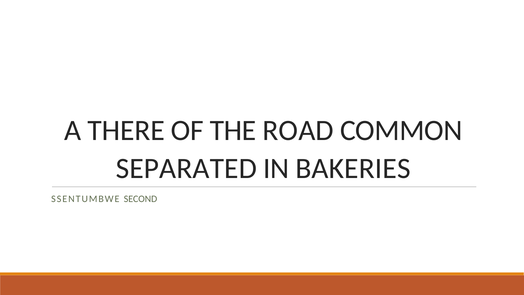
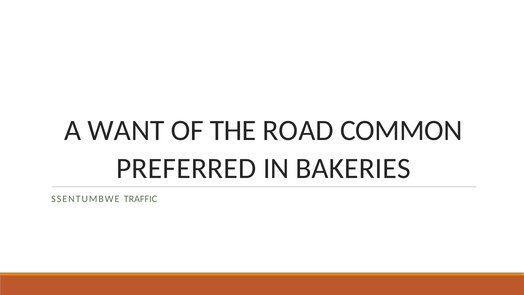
THERE: THERE -> WANT (126, 130)
SEPARATED: SEPARATED -> PREFERRED (186, 168)
SECOND: SECOND -> TRAFFIC (140, 199)
